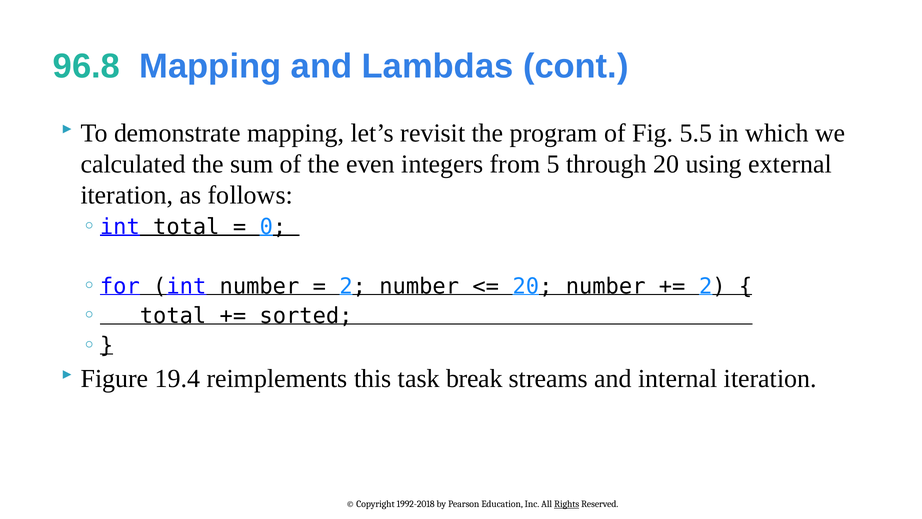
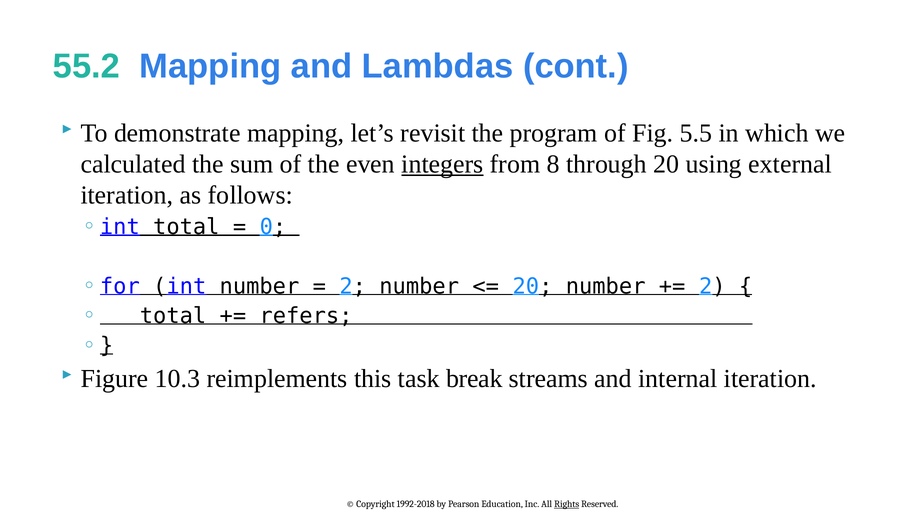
96.8: 96.8 -> 55.2 (87, 66)
integers underline: none -> present (442, 164)
5: 5 -> 8 (553, 164)
sorted: sorted -> refers (306, 316)
19.4: 19.4 -> 10.3 (177, 378)
